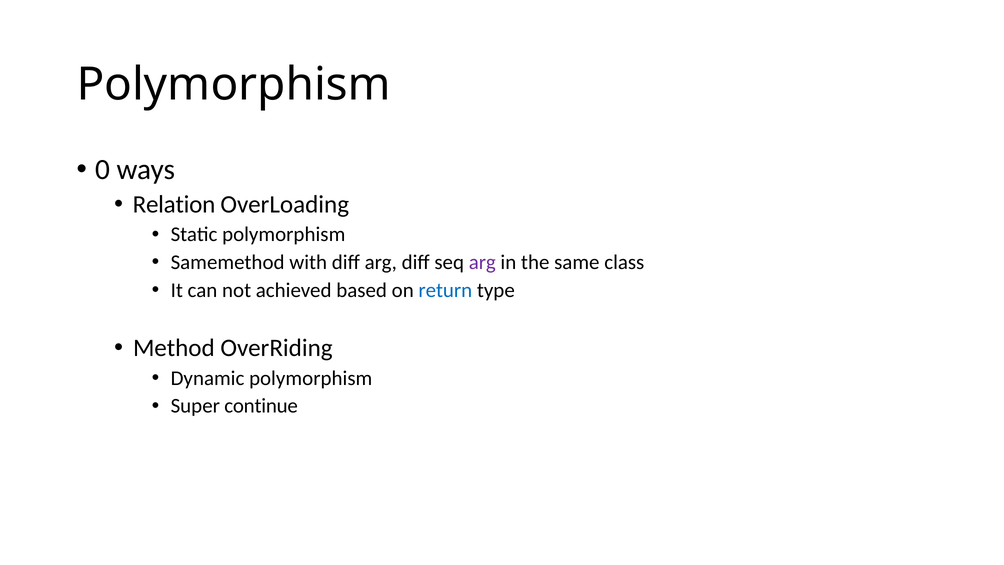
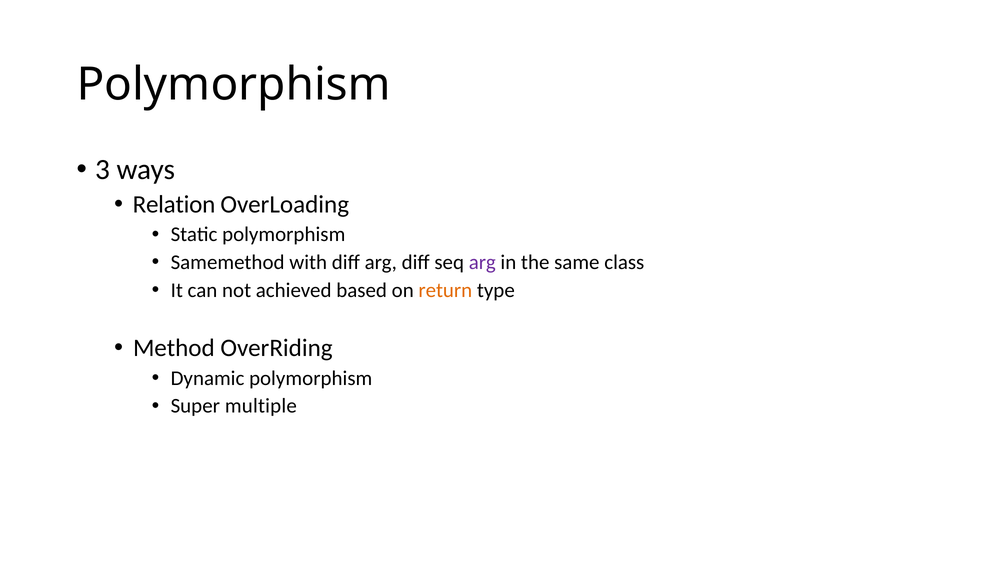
0: 0 -> 3 (103, 170)
return colour: blue -> orange (445, 290)
continue: continue -> multiple (261, 406)
